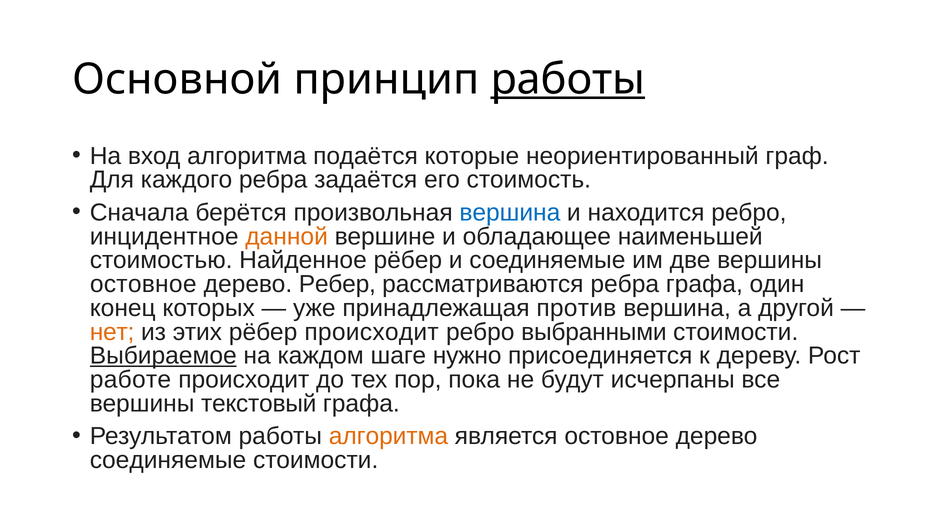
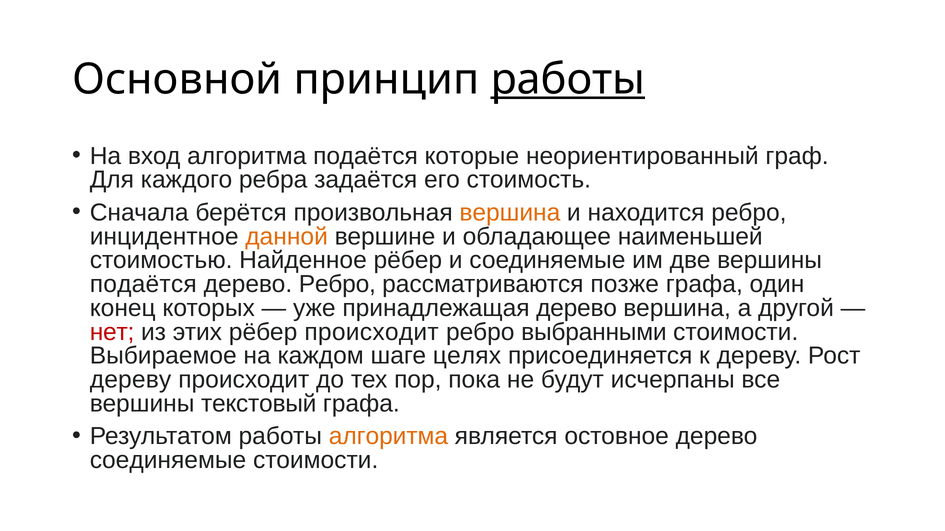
вершина colour: blue -> orange (510, 213)
остовное: остовное -> подаётся (143, 284)
дерево Ребер: Ребер -> Ребро (337, 284)
рассматриваются ребра: ребра -> позже (625, 284)
принадлежащая против: против -> дерево (577, 308)
нет colour: orange -> red (112, 332)
Выбираемое underline: present -> none (163, 356)
нужно: нужно -> целях (467, 356)
работе: работе -> дереву (131, 380)
